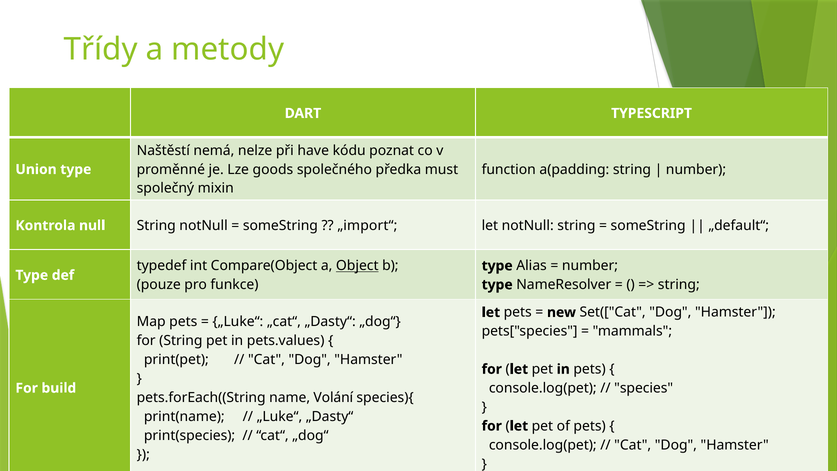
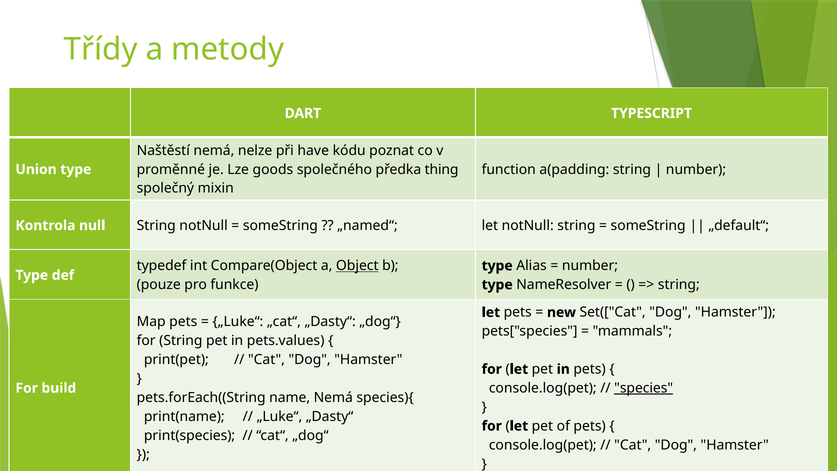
must: must -> thing (442, 169)
„import“: „import“ -> „named“ (368, 225)
species underline: none -> present (644, 388)
name Volání: Volání -> Nemá (333, 397)
